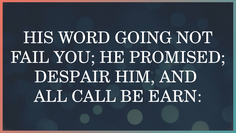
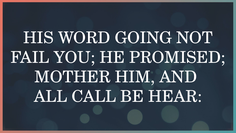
DESPAIR: DESPAIR -> MOTHER (72, 77)
EARN: EARN -> HEAR (175, 96)
